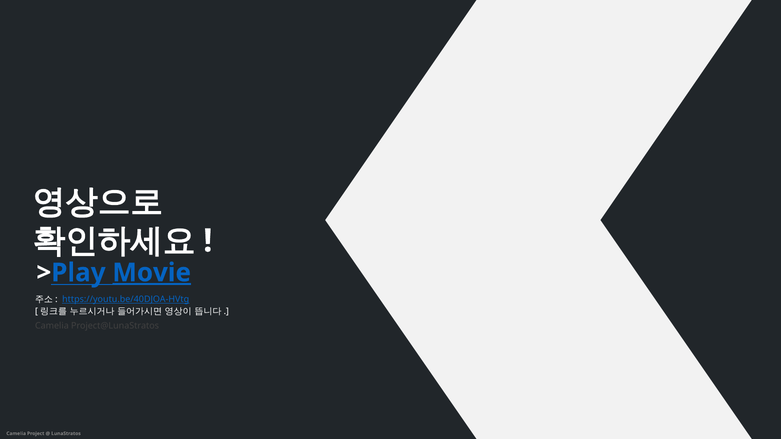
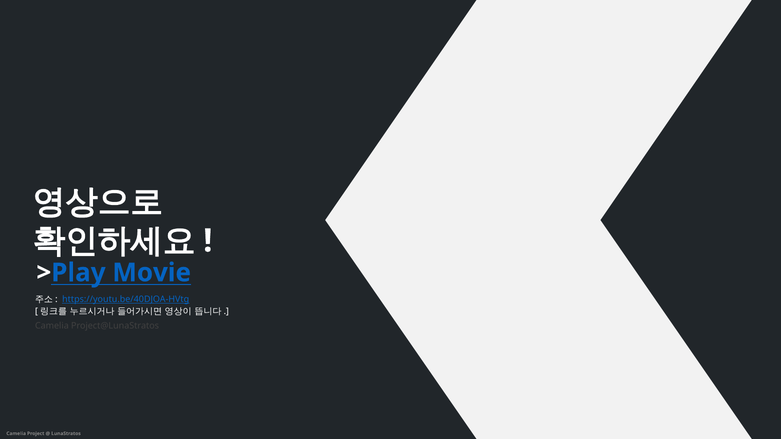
Movie underline: present -> none (152, 273)
